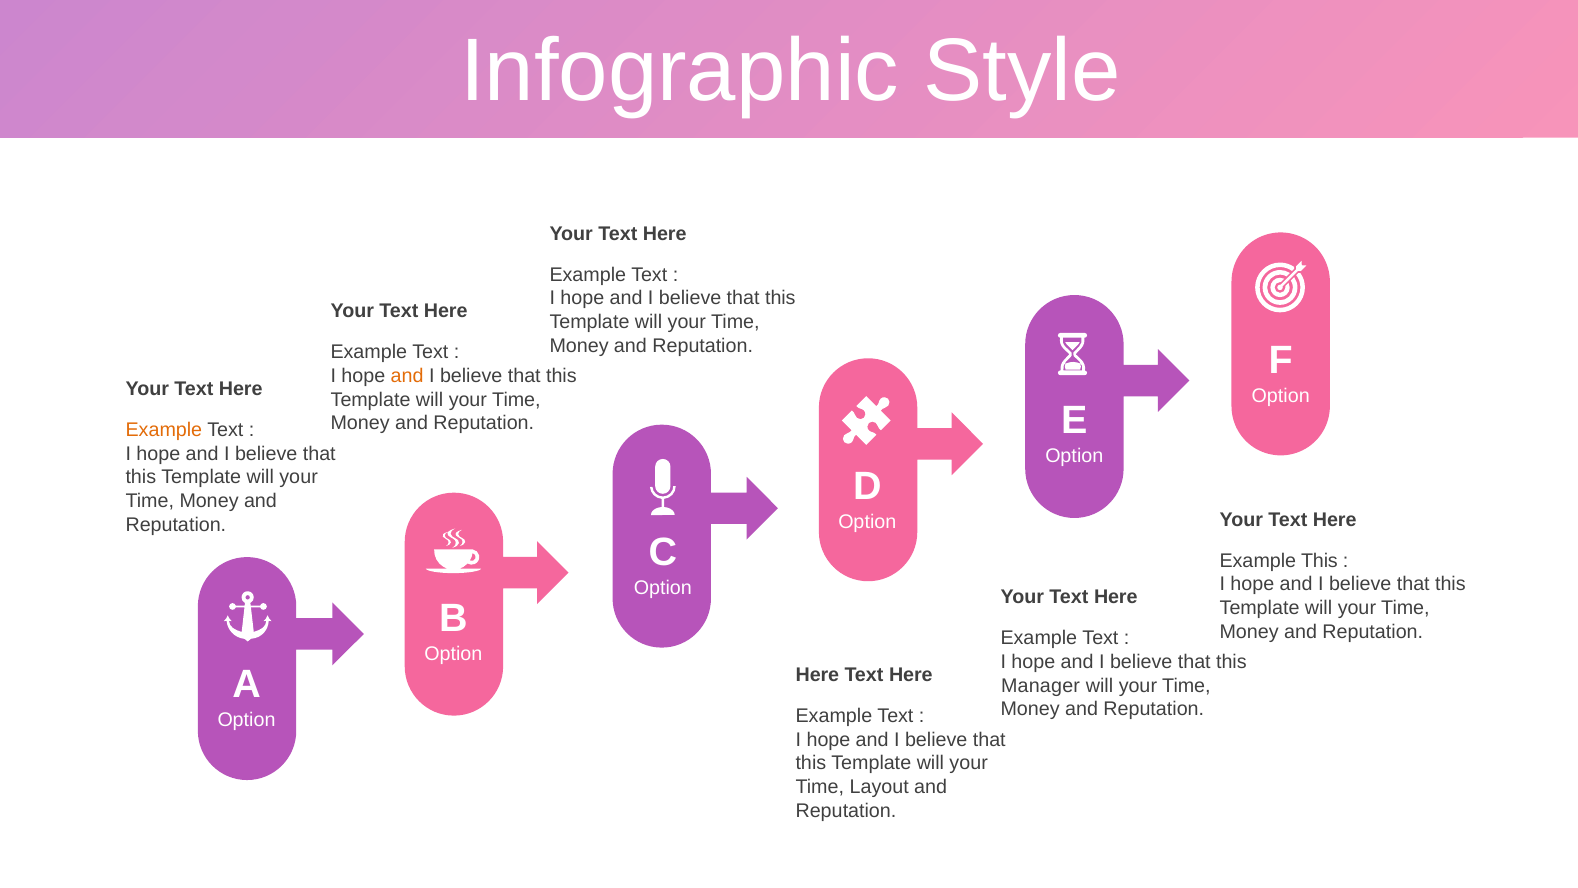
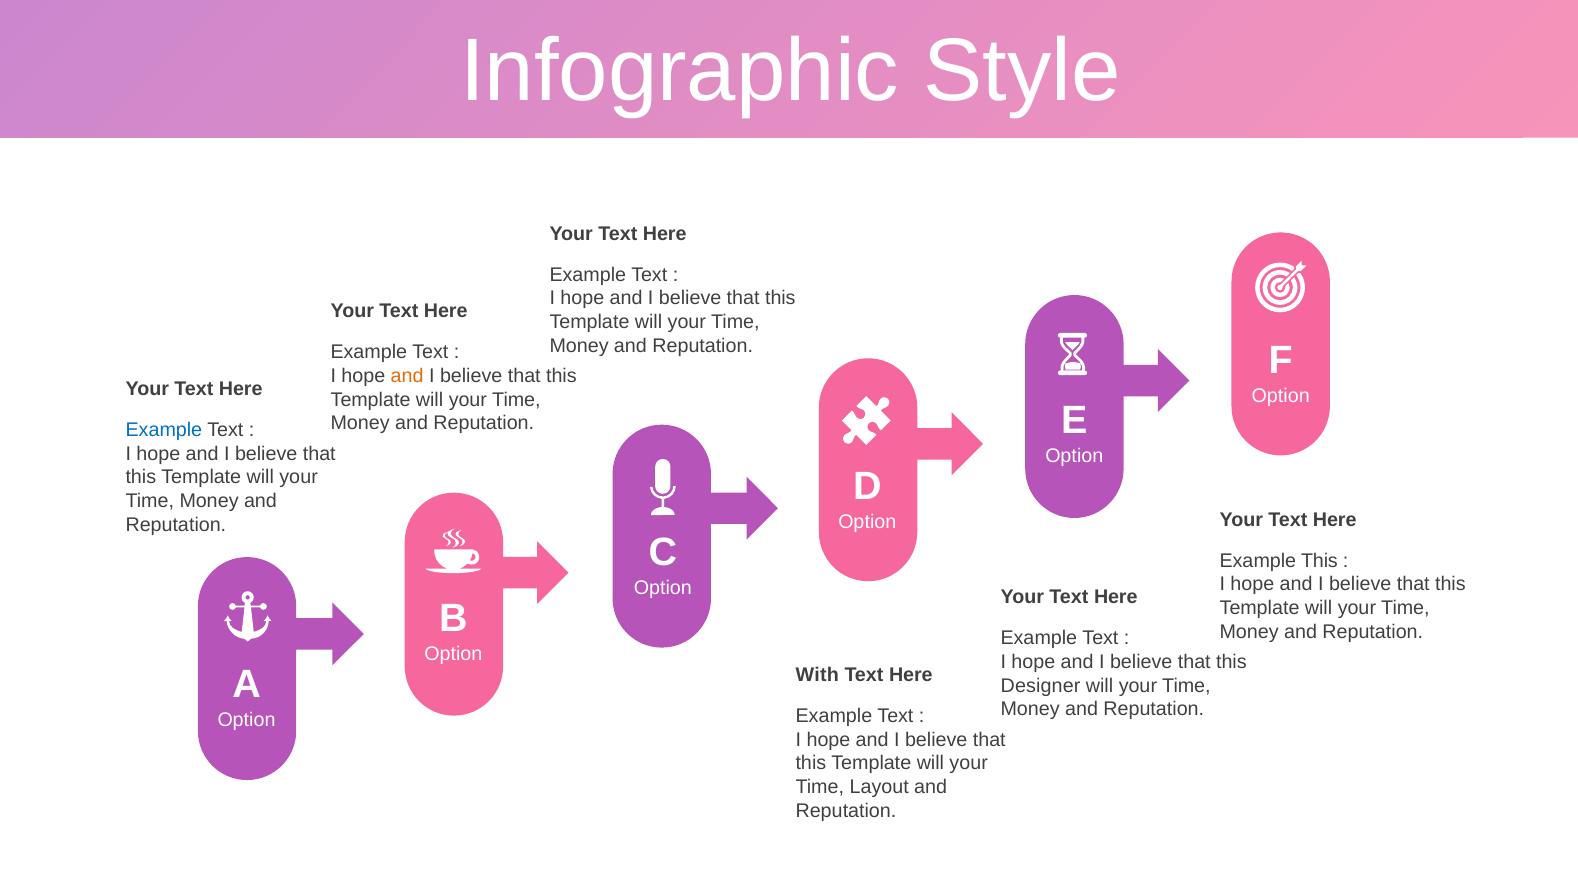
Example colour: orange -> blue (164, 430)
Here: Here -> With (817, 675)
Manager: Manager -> Designer (1041, 685)
